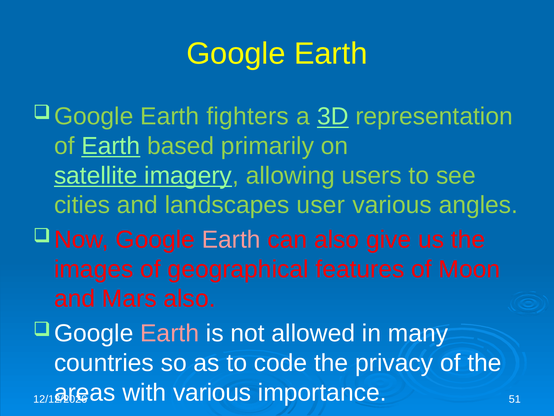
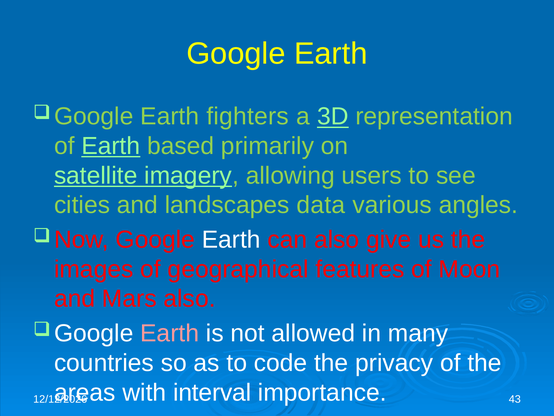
user: user -> data (321, 205)
Earth colour: pink -> white (231, 239)
with various: various -> interval (212, 392)
51: 51 -> 43 (515, 399)
